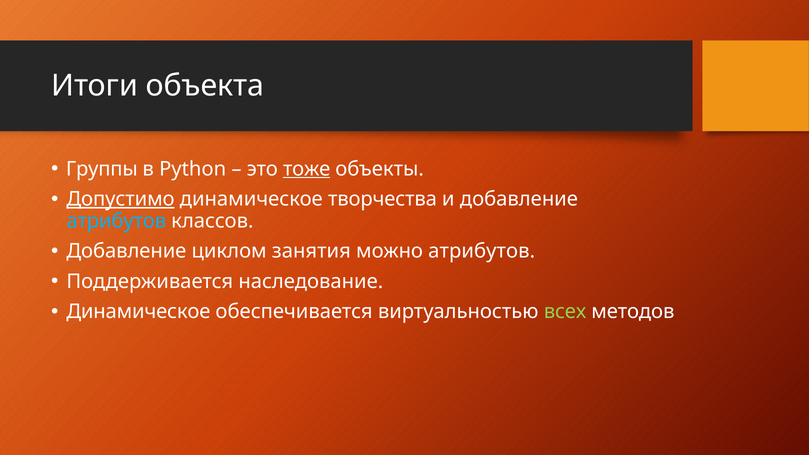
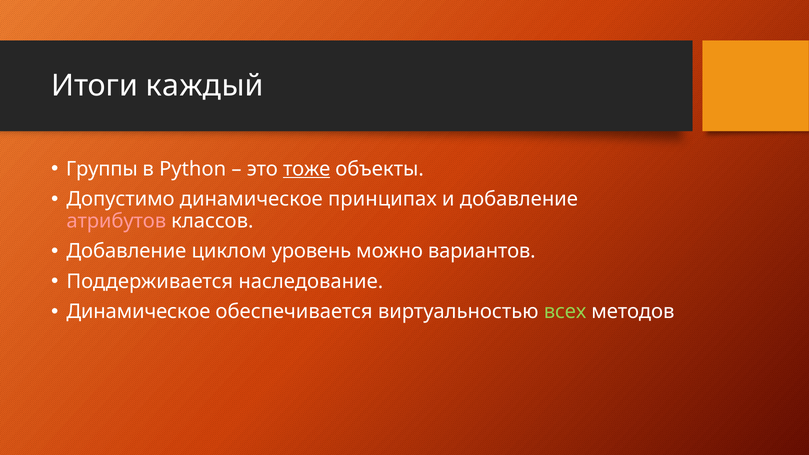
объекта: объекта -> каждый (205, 86)
Допустимо underline: present -> none (121, 199)
творчества: творчества -> принципах (382, 199)
атрибутов colour: light blue -> pink (116, 221)
занятия: занятия -> уровень (311, 251)
можно атрибутов: атрибутов -> вариантов (482, 251)
